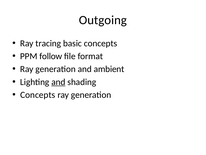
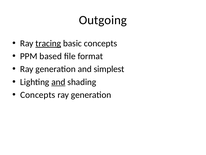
tracing underline: none -> present (48, 43)
follow: follow -> based (51, 56)
ambient: ambient -> simplest (109, 69)
